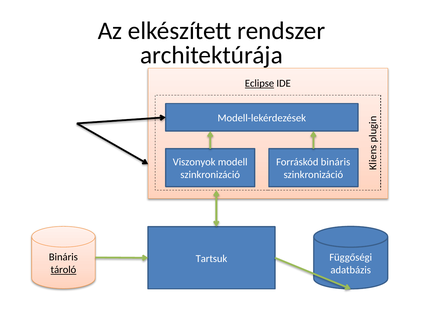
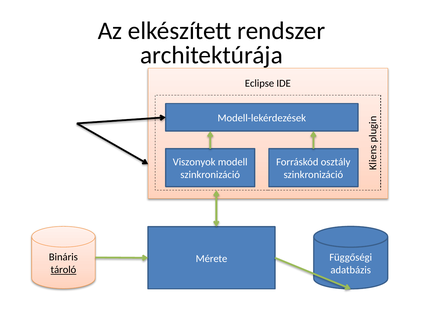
Eclipse underline: present -> none (260, 83)
Forráskód bináris: bináris -> osztály (336, 162)
Tartsuk: Tartsuk -> Mérete (212, 259)
